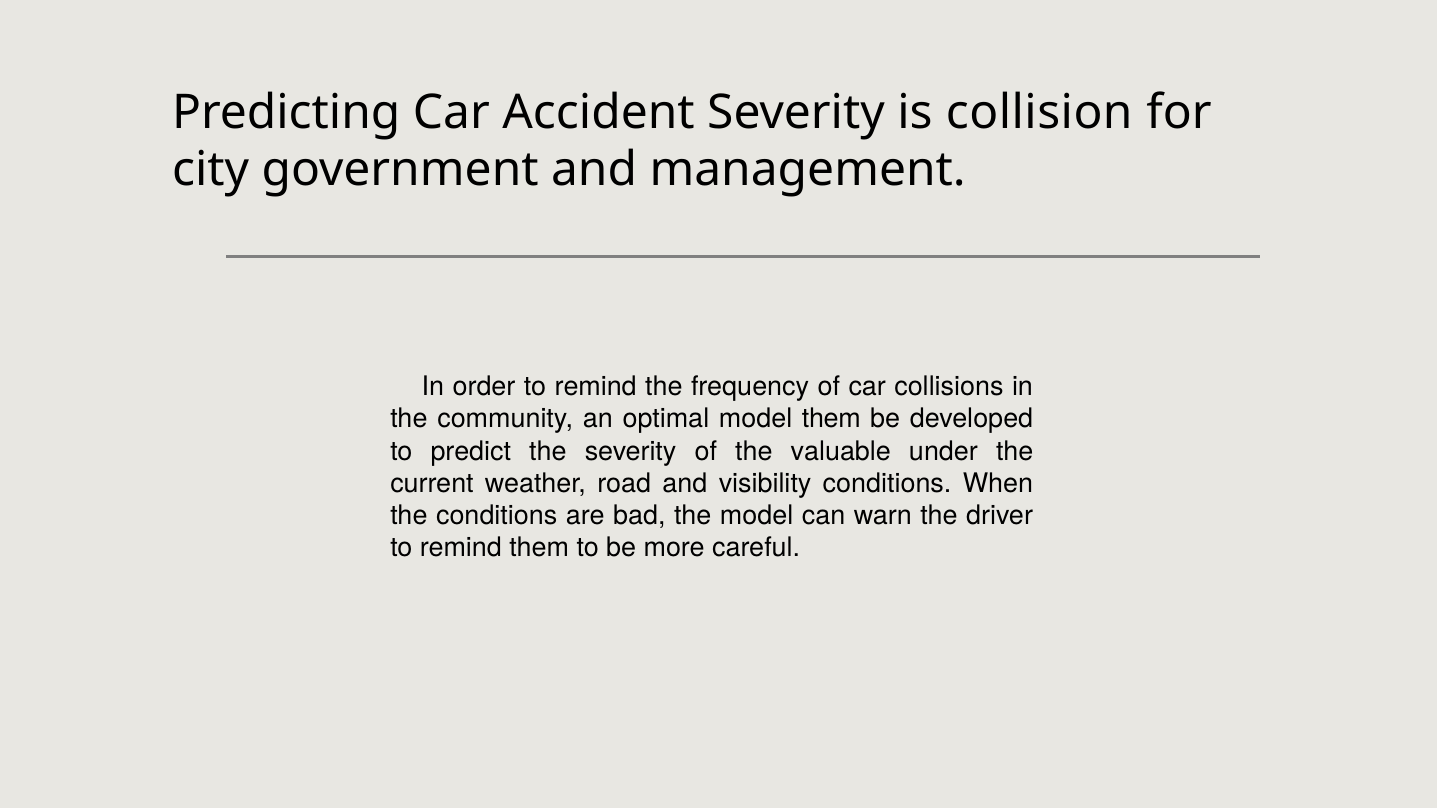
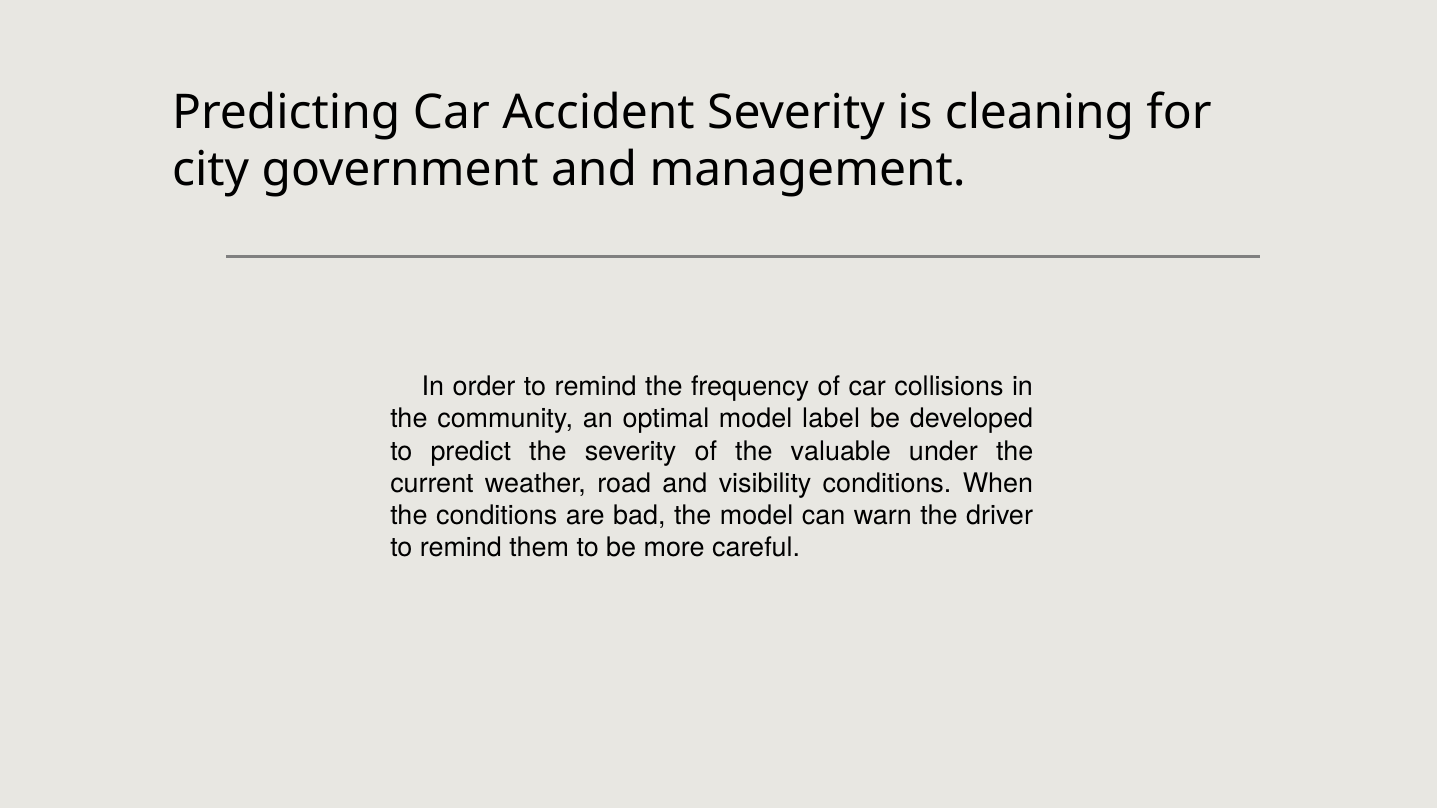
collision: collision -> cleaning (1040, 113)
model them: them -> label (831, 419)
